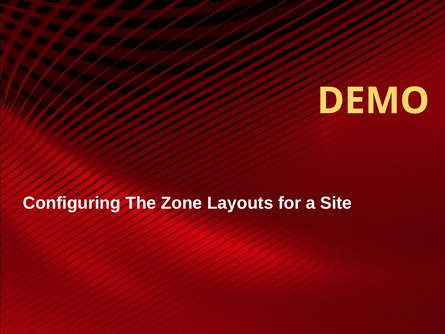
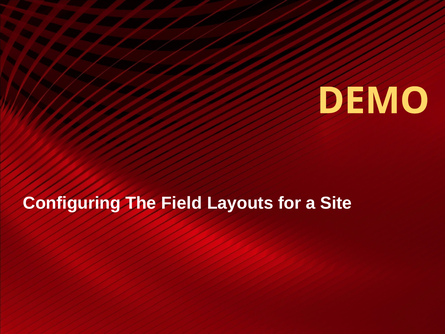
Zone: Zone -> Field (182, 203)
